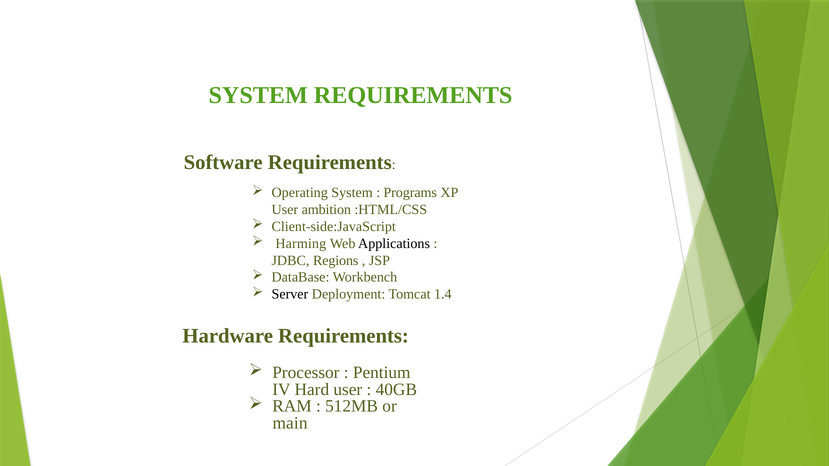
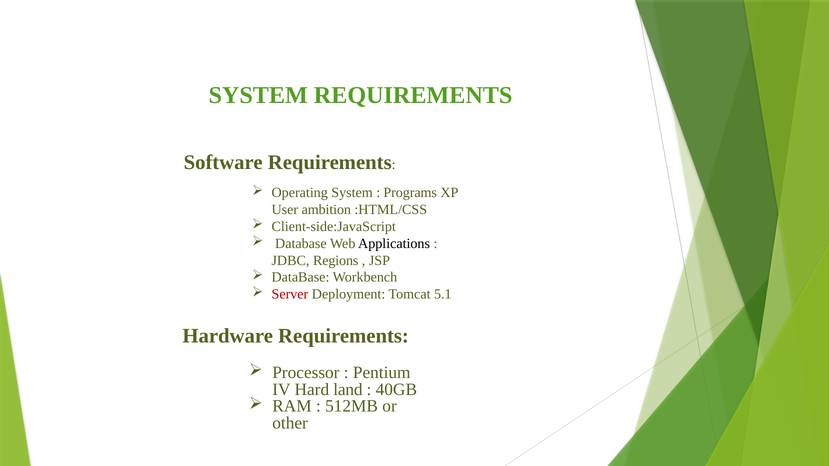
Harming: Harming -> Database (301, 244)
Server colour: black -> red (290, 294)
1.4: 1.4 -> 5.1 (443, 294)
Hard user: user -> land (348, 390)
main: main -> other (290, 423)
